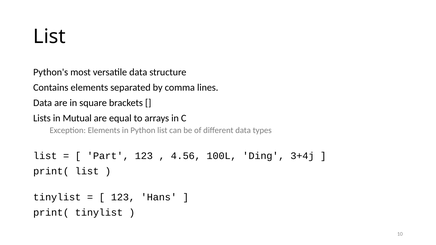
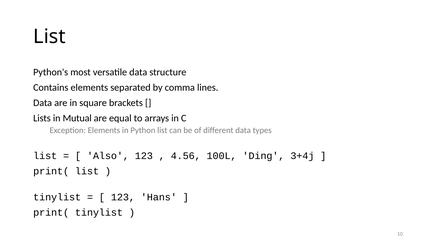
Part: Part -> Also (108, 156)
